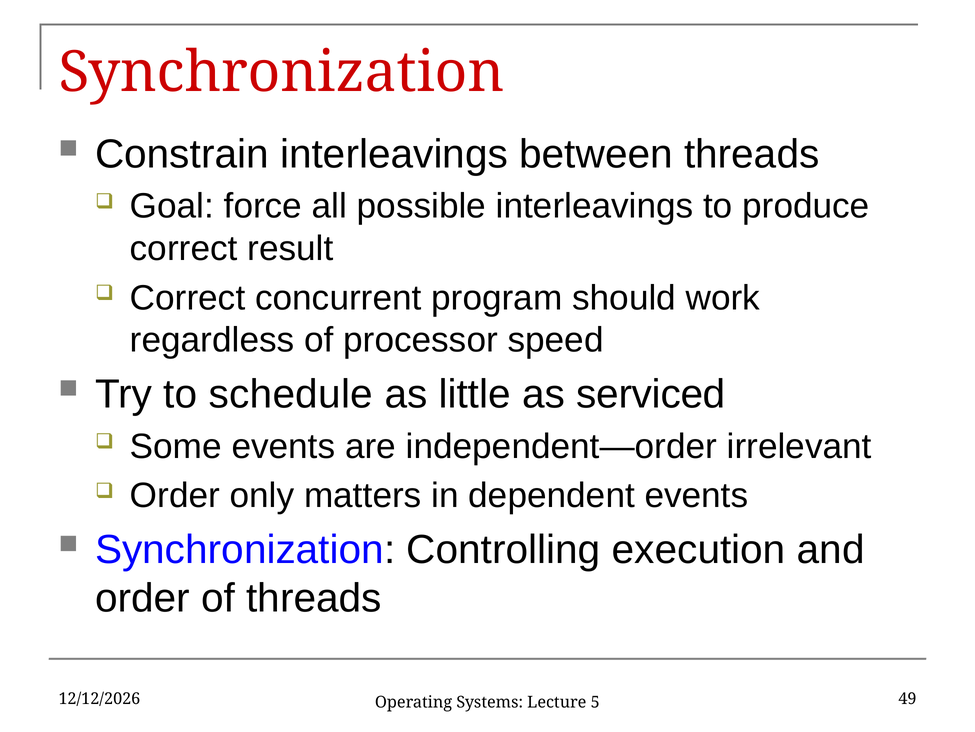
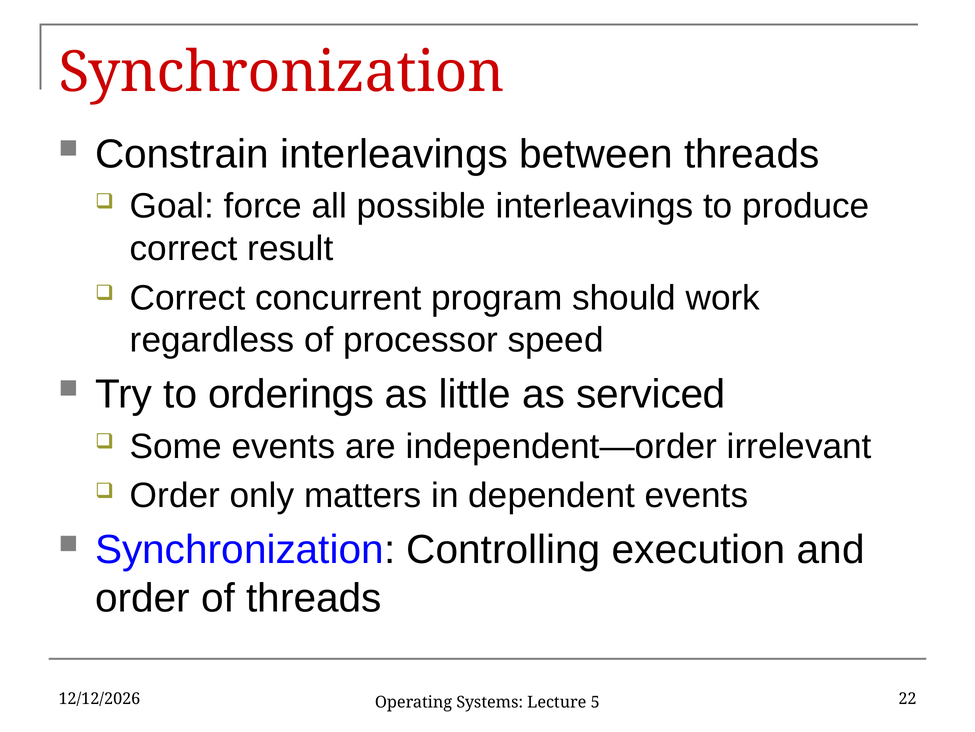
schedule: schedule -> orderings (291, 394)
49: 49 -> 22 (907, 698)
